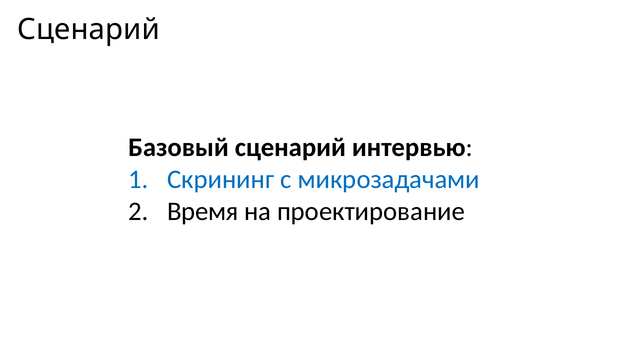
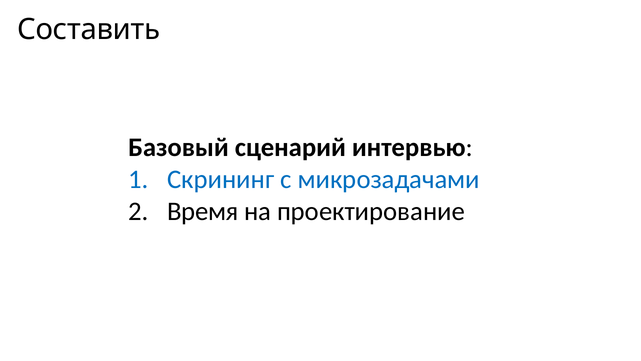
Сценарий: Сценарий -> Составить (89, 29)
